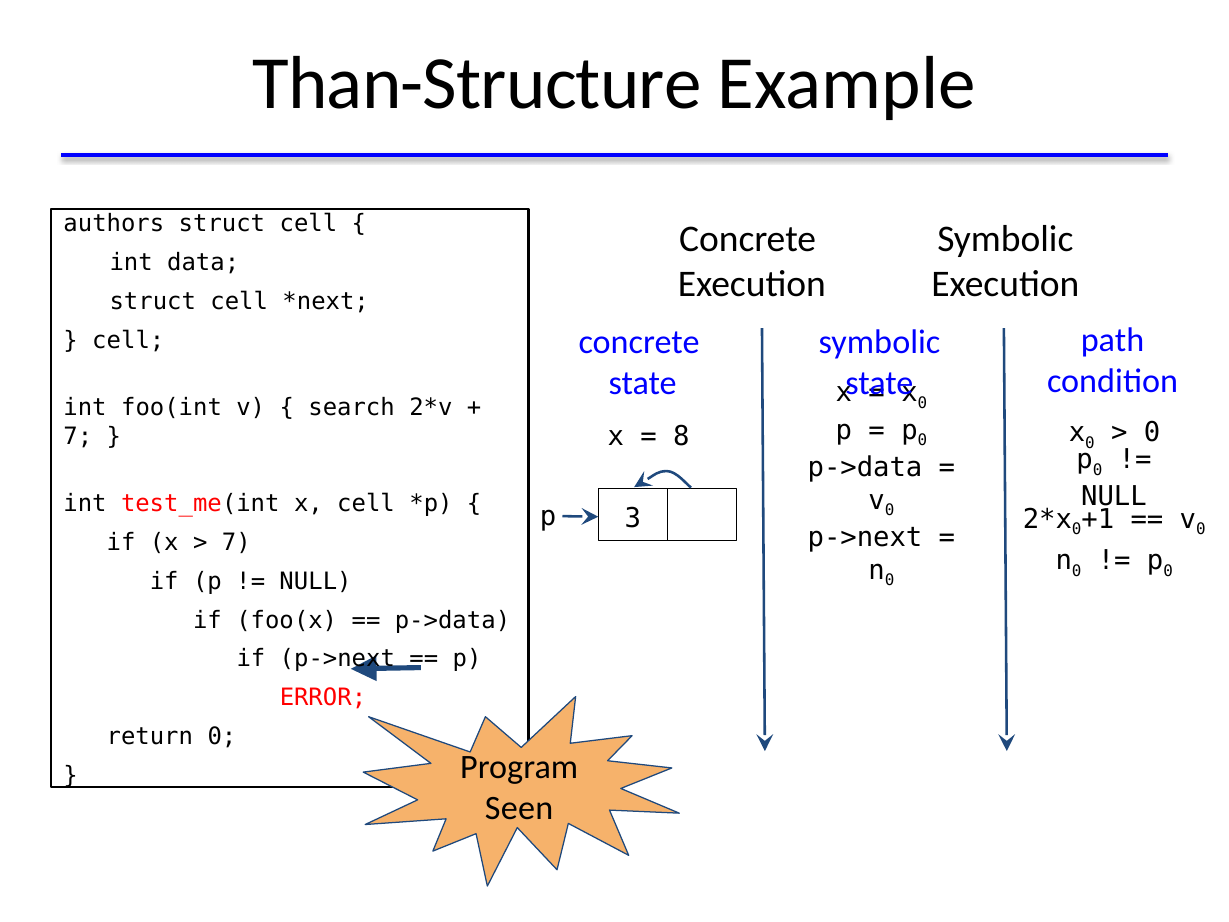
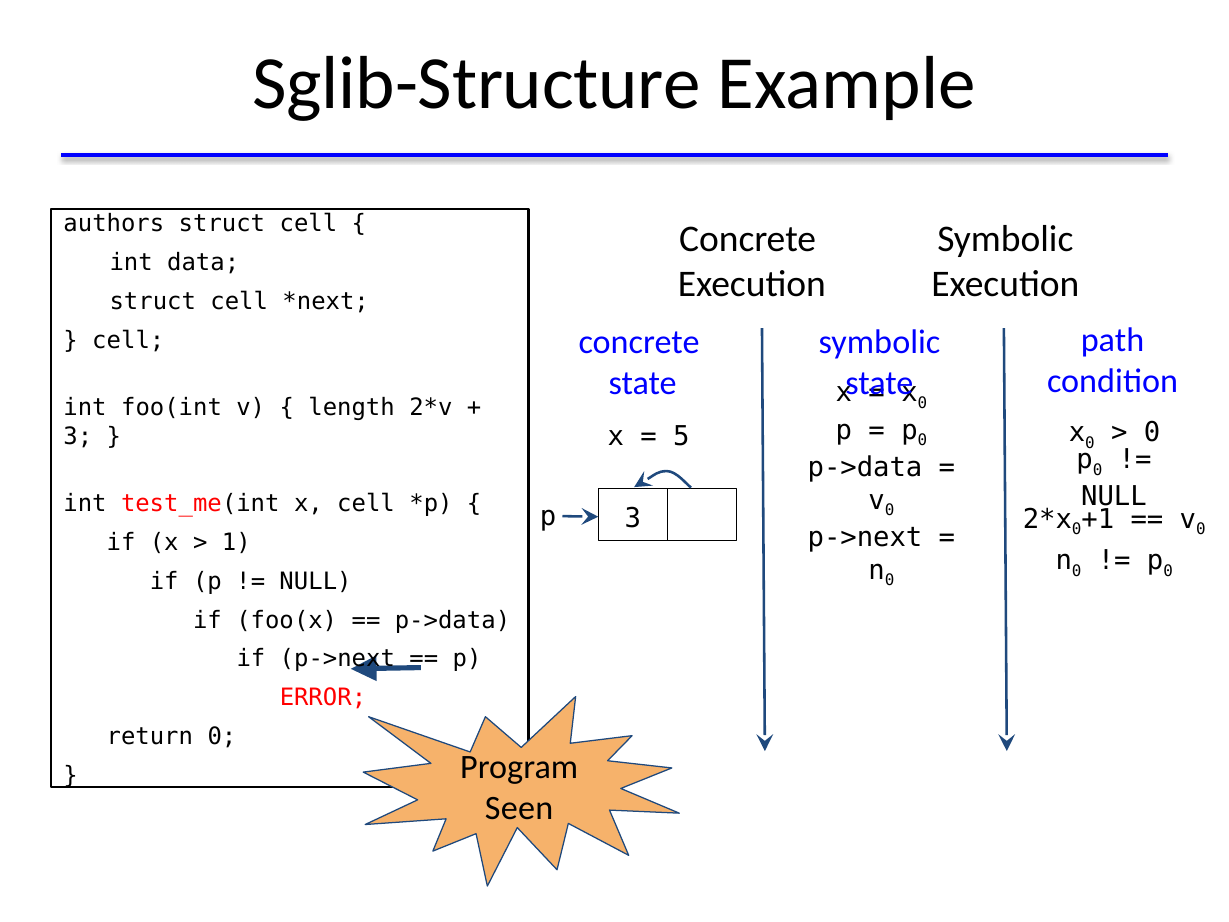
Than-Structure: Than-Structure -> Sglib-Structure (477, 83)
search: search -> length (352, 408)
8: 8 -> 5 (681, 436)
7: 7 -> 3 (78, 436)
7: 7 -> 1 (236, 543)
